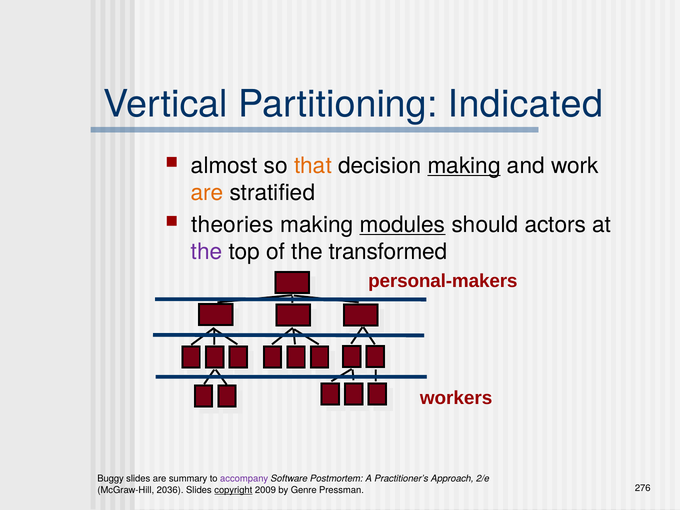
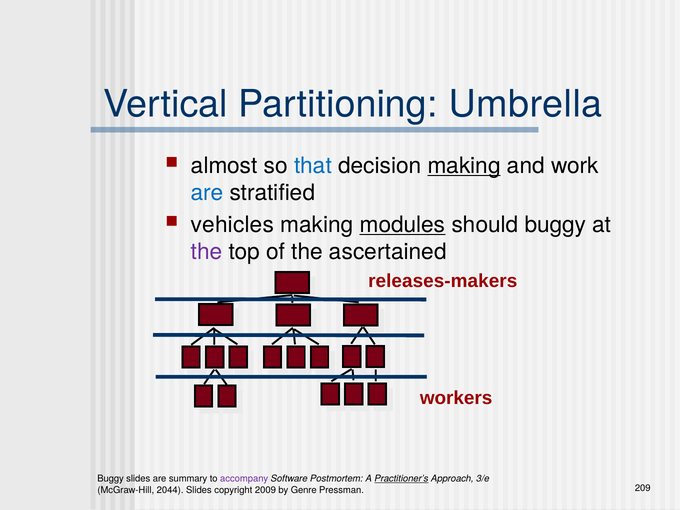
Indicated: Indicated -> Umbrella (526, 104)
that colour: orange -> blue (313, 166)
are colour: orange -> blue (207, 193)
theories: theories -> vehicles (232, 225)
should actors: actors -> buggy (555, 225)
transformed: transformed -> ascertained (388, 252)
personal-makers: personal-makers -> releases-makers (443, 281)
Practitioner’s underline: none -> present (401, 479)
2/e: 2/e -> 3/e (483, 479)
2036: 2036 -> 2044 (170, 490)
copyright underline: present -> none (233, 490)
276: 276 -> 209 (643, 488)
